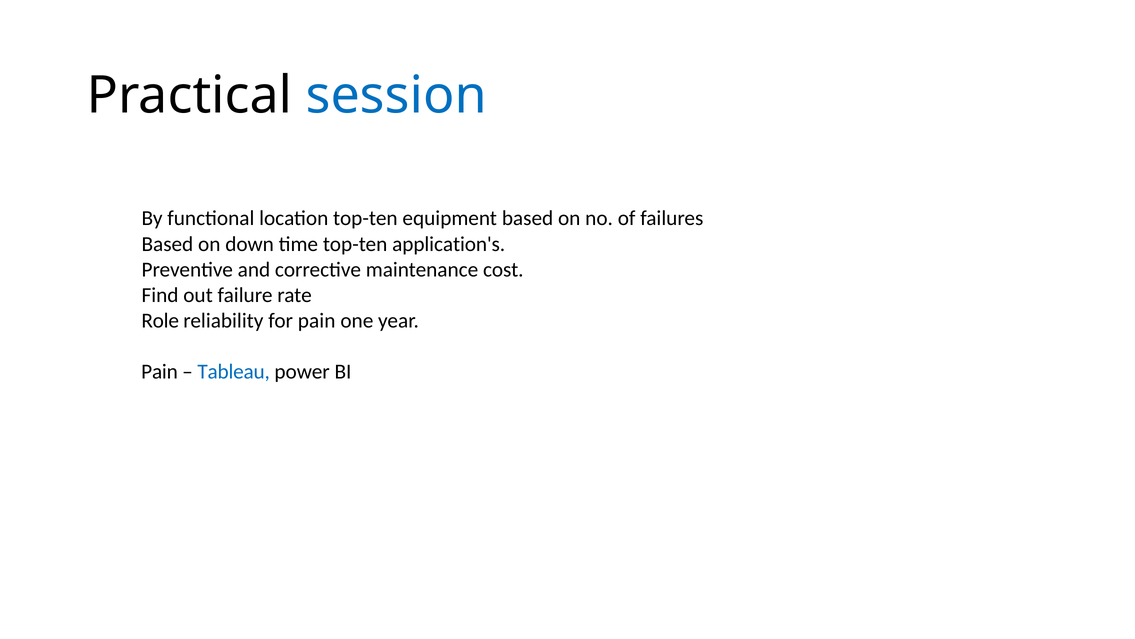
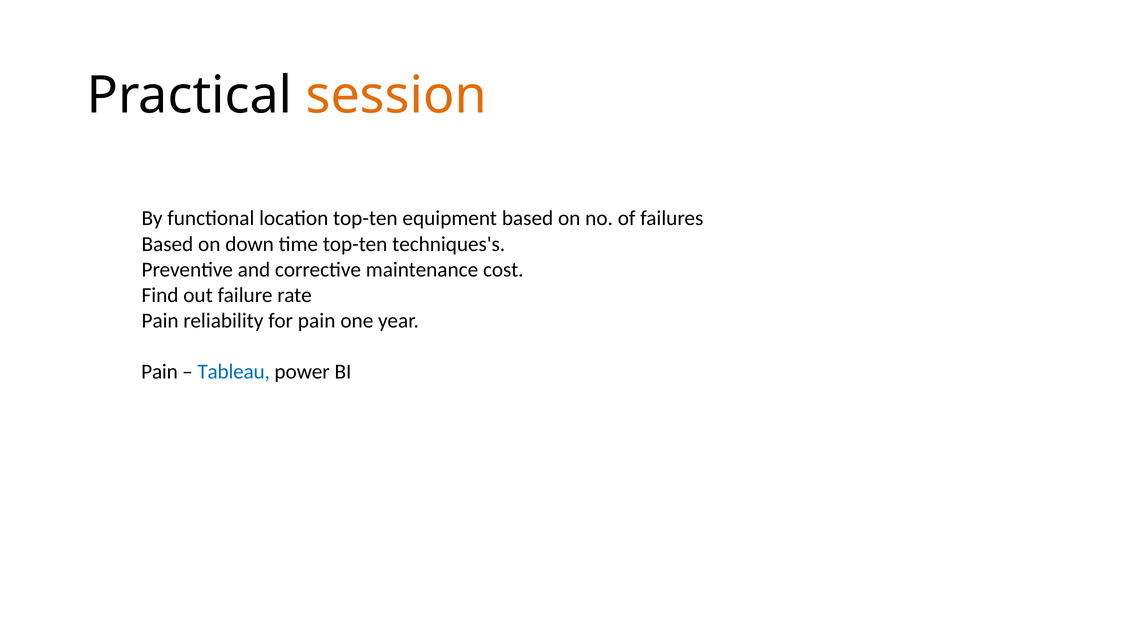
session colour: blue -> orange (396, 95)
application's: application's -> techniques's (449, 244)
Role: Role -> Pain (160, 320)
